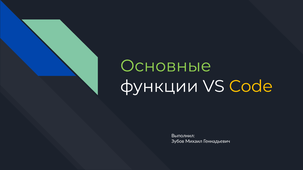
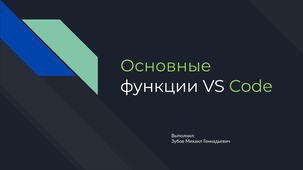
Code colour: yellow -> light green (251, 87)
